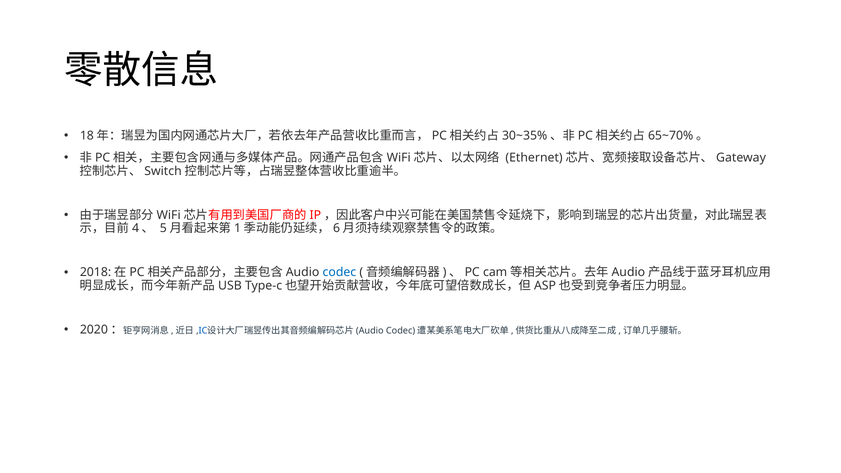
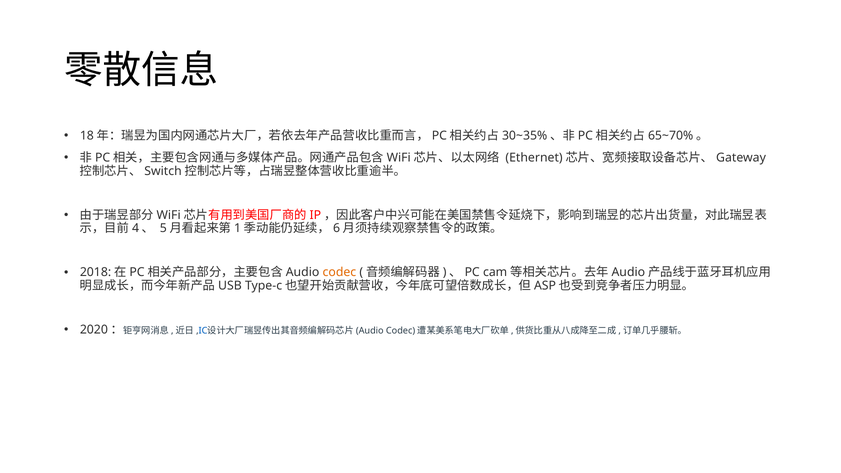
codec colour: blue -> orange (339, 272)
